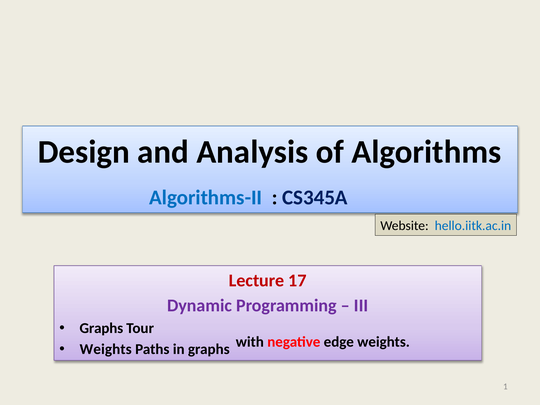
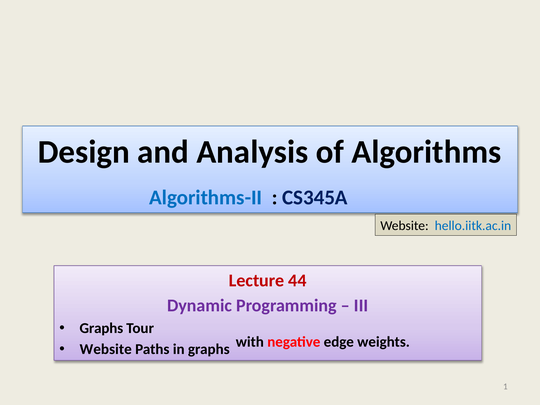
17: 17 -> 44 (297, 281)
Weights: Weights -> Website (106, 349)
